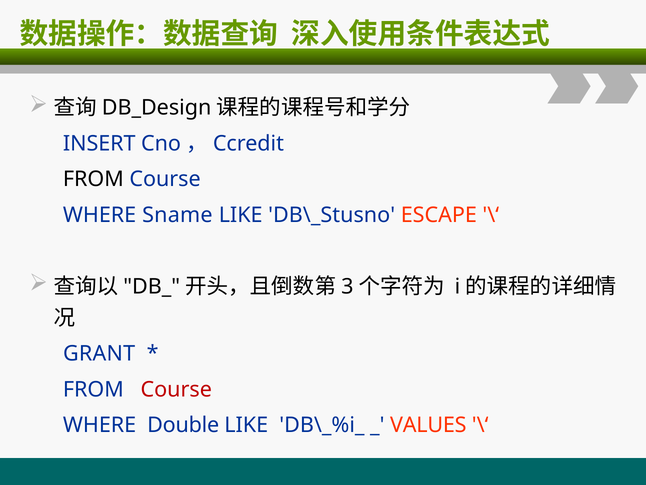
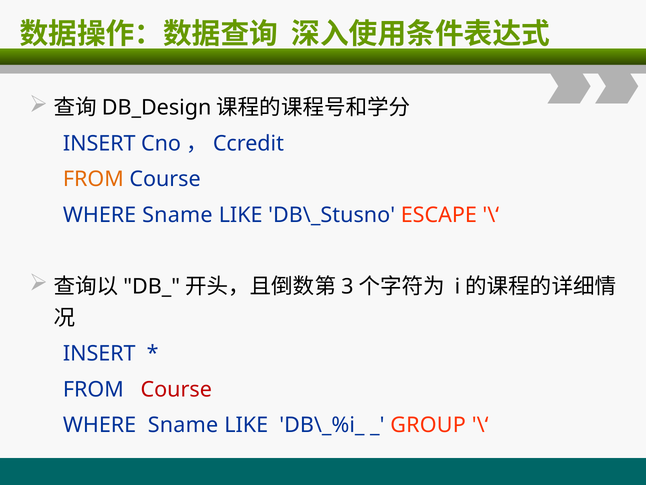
FROM colour: black -> orange (93, 179)
GRANT: GRANT -> INSERT (99, 353)
Double: Double -> Sname (183, 425)
VALUES: VALUES -> GROUP (428, 425)
